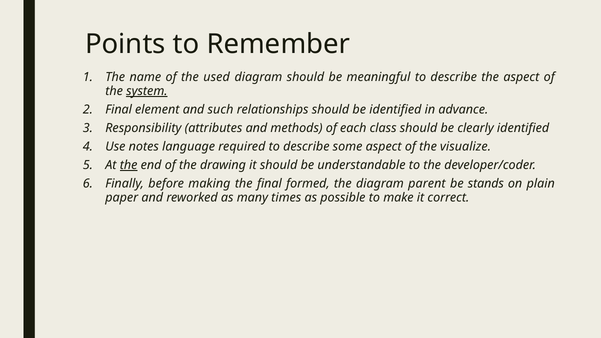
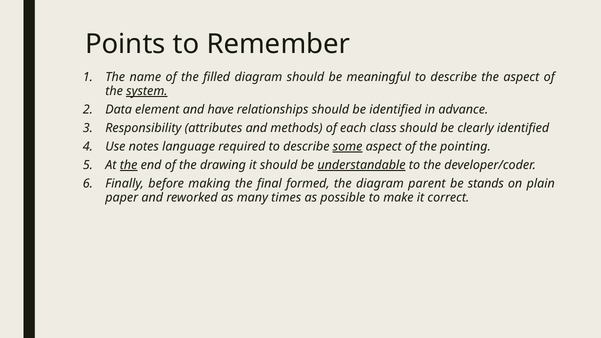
used: used -> filled (217, 77)
Final: Final -> Data (119, 110)
such: such -> have (221, 110)
some underline: none -> present (348, 147)
visualize: visualize -> pointing (466, 147)
understandable underline: none -> present (361, 165)
